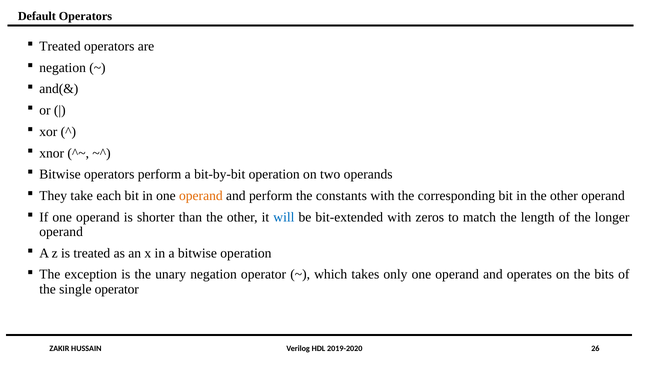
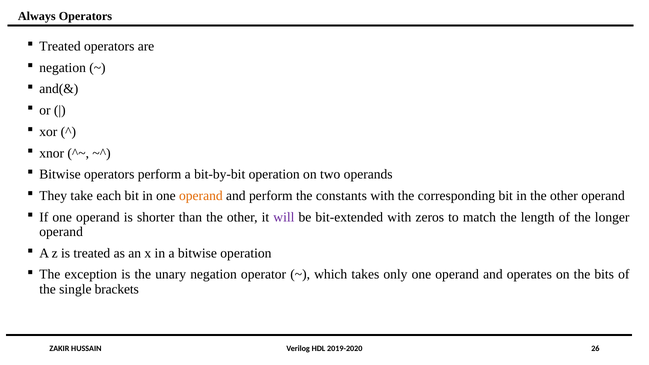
Default: Default -> Always (37, 16)
will colour: blue -> purple (284, 217)
single operator: operator -> brackets (117, 289)
